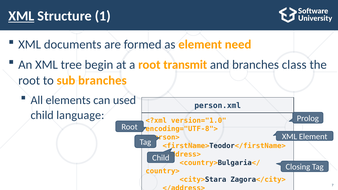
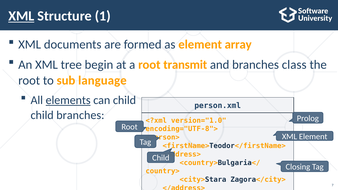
need: need -> array (238, 44)
sub branches: branches -> language (102, 81)
elements underline: none -> present (68, 100)
can used: used -> child (124, 100)
child language: language -> branches (80, 115)
